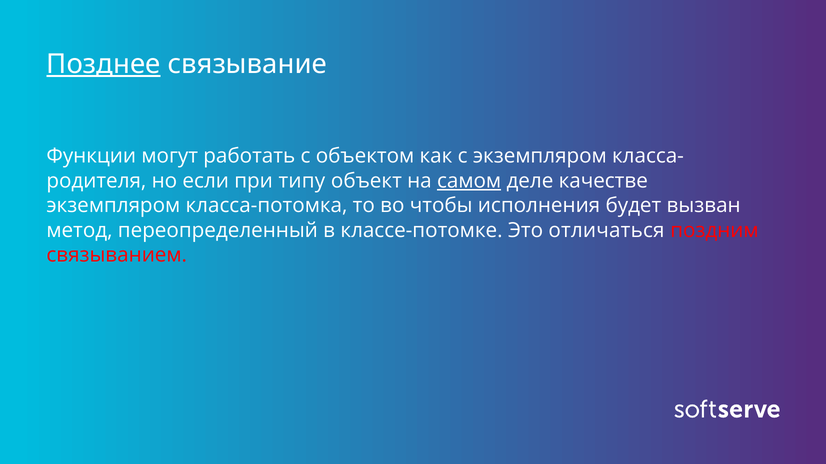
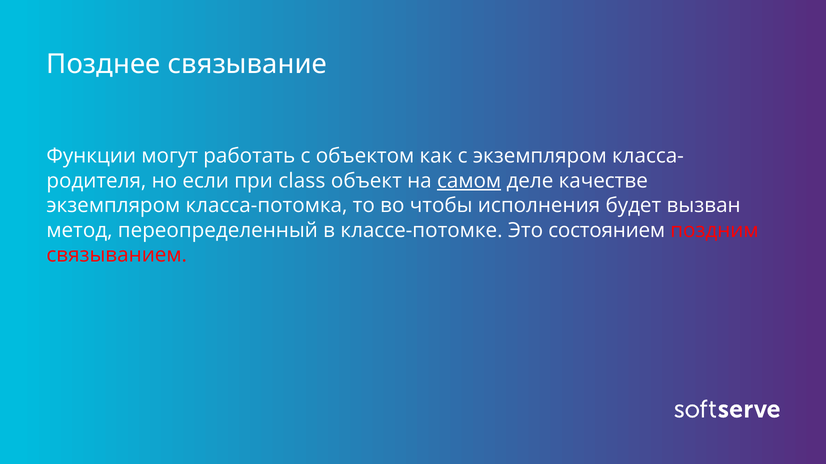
Позднее underline: present -> none (103, 64)
типу: типу -> class (302, 181)
отличаться: отличаться -> состоянием (607, 231)
